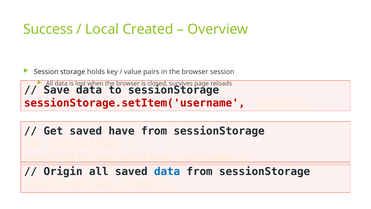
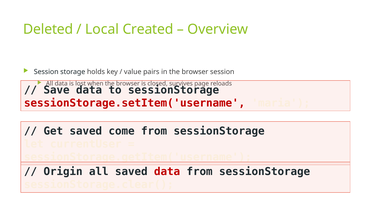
Success: Success -> Deleted (48, 29)
have: have -> come (122, 131)
data colour: blue -> red (167, 171)
